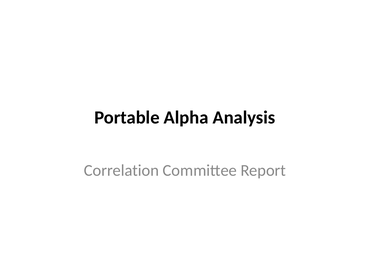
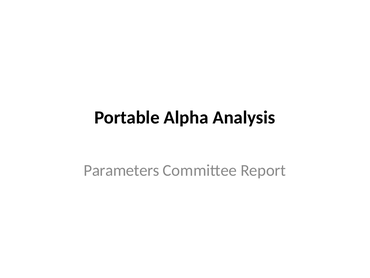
Correlation: Correlation -> Parameters (122, 170)
